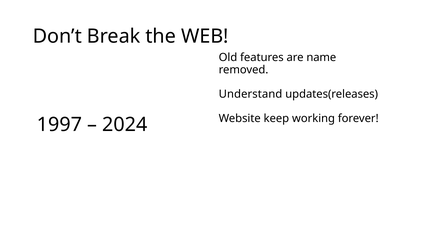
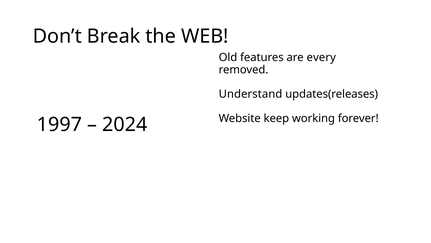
name: name -> every (321, 57)
